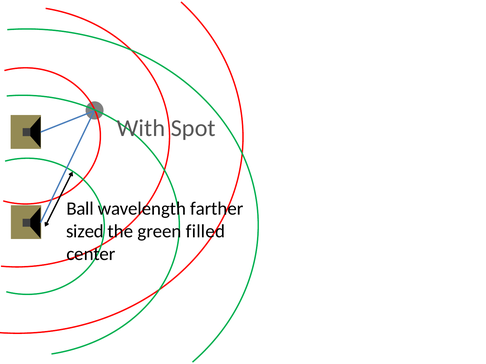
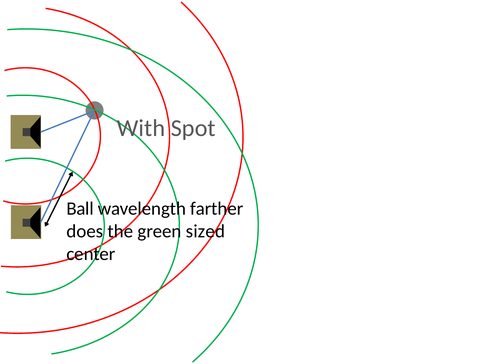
sized: sized -> does (85, 232)
filled: filled -> sized (205, 232)
